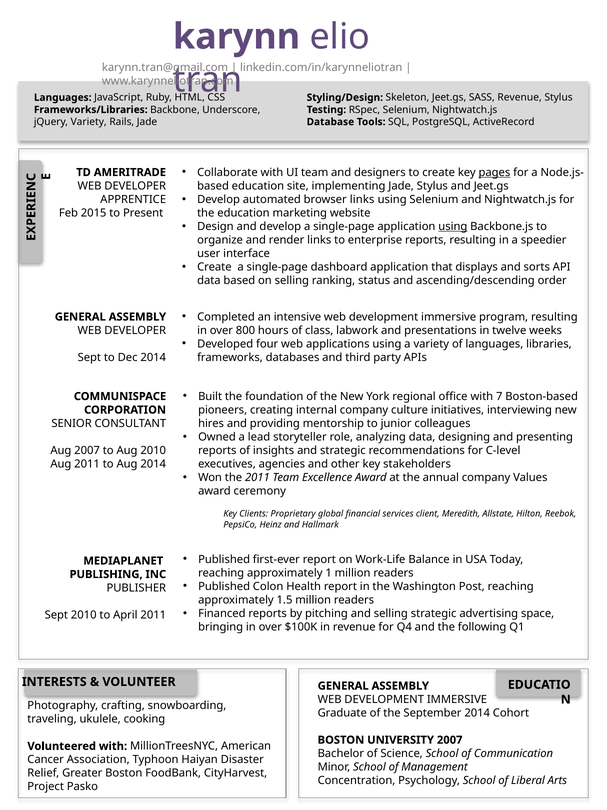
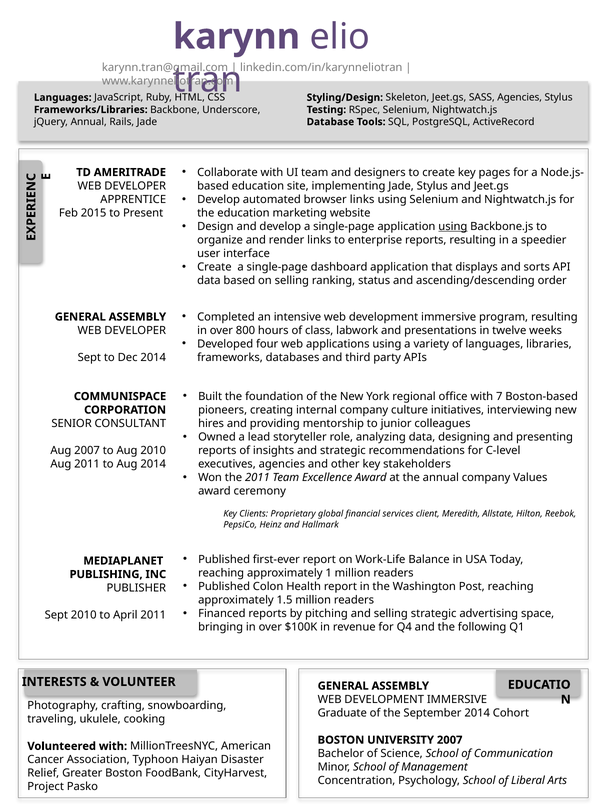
SASS Revenue: Revenue -> Agencies (520, 97)
jQuery Variety: Variety -> Annual (89, 122)
pages underline: present -> none (494, 172)
